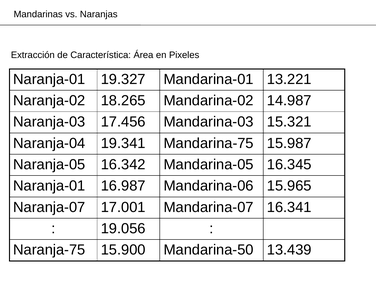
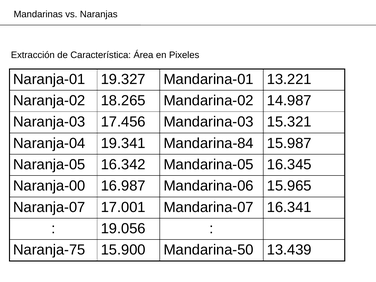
Mandarina-75: Mandarina-75 -> Mandarina-84 (209, 143)
Naranja-01: Naranja-01 -> Naranja-00 (49, 186)
